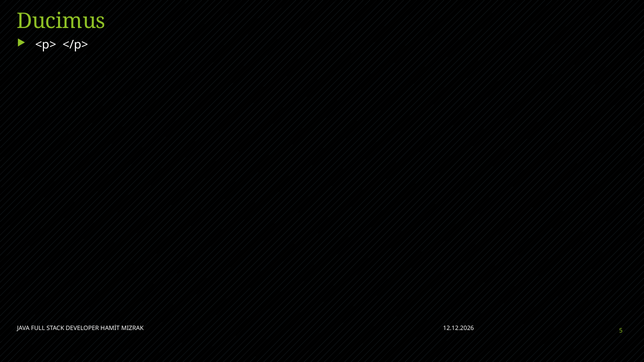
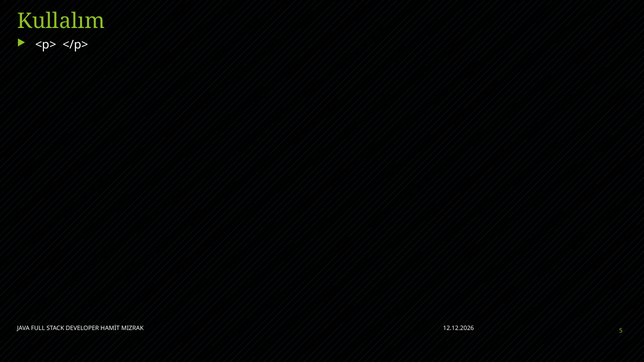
Ducimus: Ducimus -> Kullalım (61, 21)
